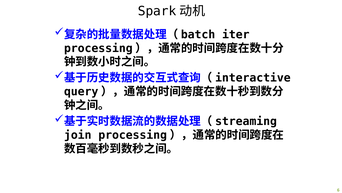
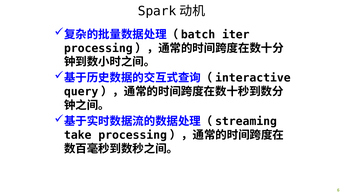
join: join -> take (78, 135)
